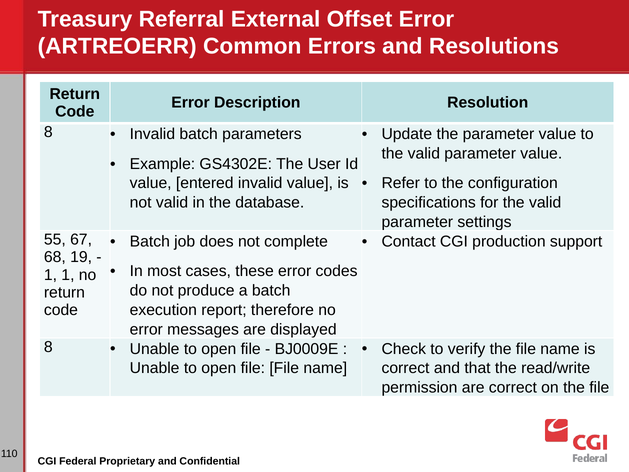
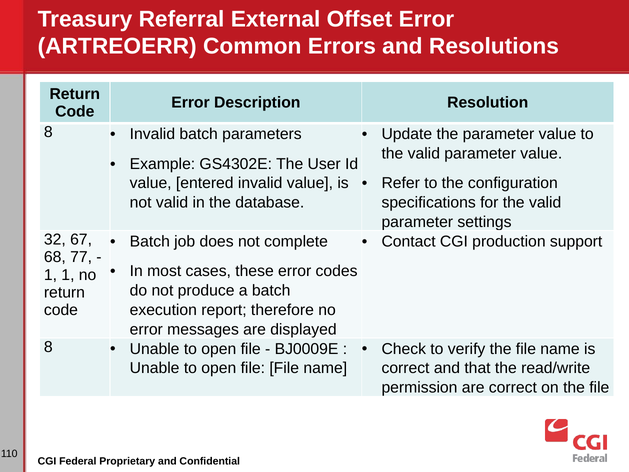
55: 55 -> 32 (55, 240)
19: 19 -> 77 (81, 257)
